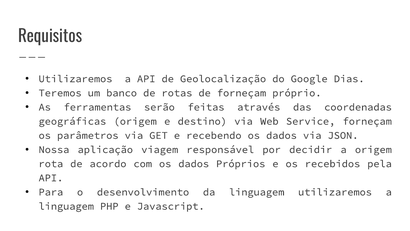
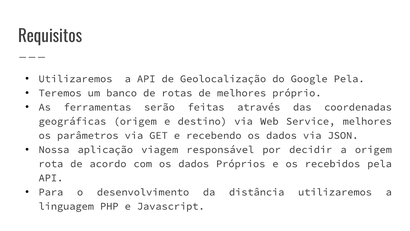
Google Dias: Dias -> Pela (349, 79)
de forneçam: forneçam -> melhores (242, 93)
Service forneçam: forneçam -> melhores (367, 121)
da linguagem: linguagem -> distância (257, 192)
